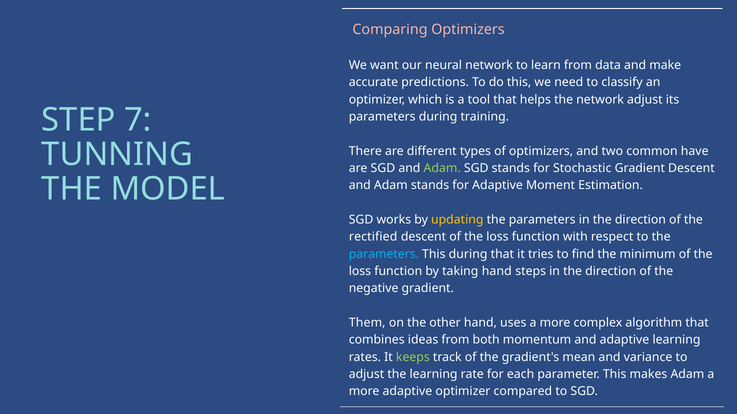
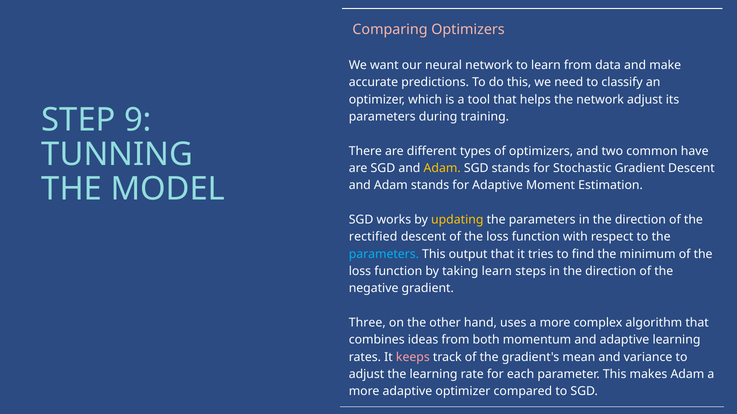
7: 7 -> 9 (138, 120)
Adam colour: light green -> yellow (442, 168)
This during: during -> output (468, 254)
taking hand: hand -> learn (497, 272)
Them: Them -> Three (367, 323)
keeps colour: light green -> pink (413, 358)
